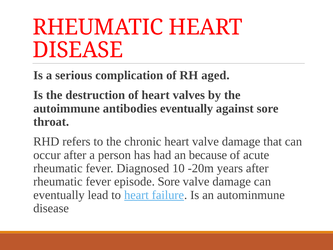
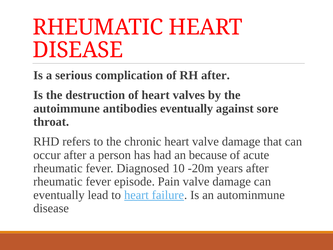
RH aged: aged -> after (215, 75)
episode Sore: Sore -> Pain (169, 181)
